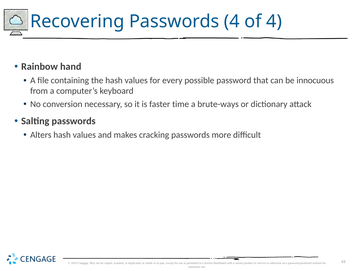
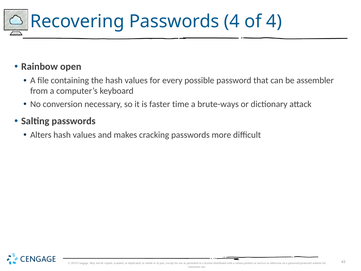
hand: hand -> open (71, 67)
innocuous: innocuous -> assembler (315, 80)
